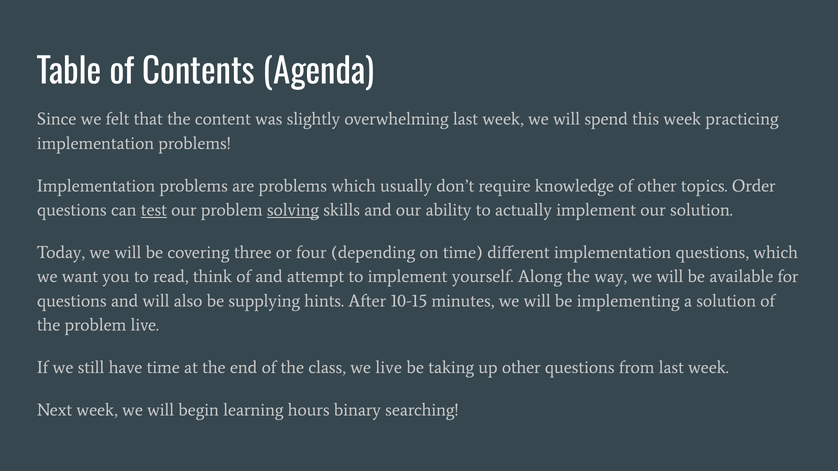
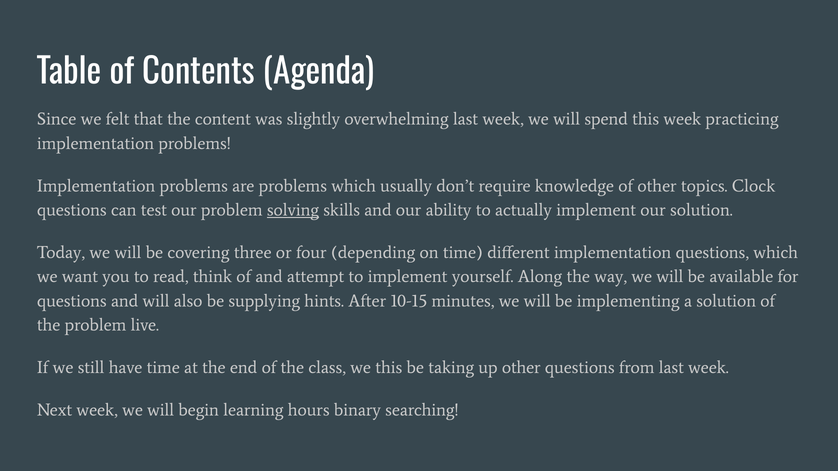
Order: Order -> Clock (754, 186)
test underline: present -> none (154, 210)
we live: live -> this (389, 368)
